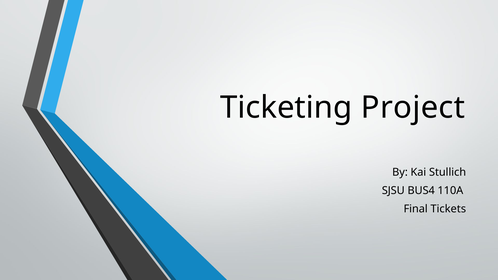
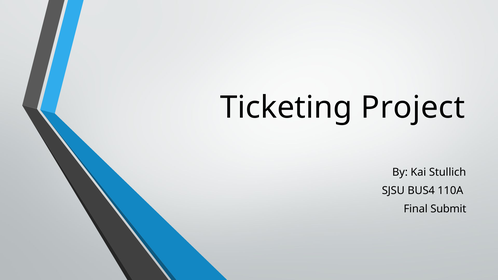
Tickets: Tickets -> Submit (448, 209)
